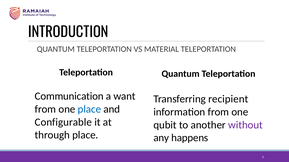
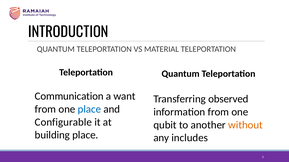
recipient: recipient -> observed (228, 99)
without colour: purple -> orange (245, 125)
through: through -> building (52, 136)
happens: happens -> includes (190, 138)
